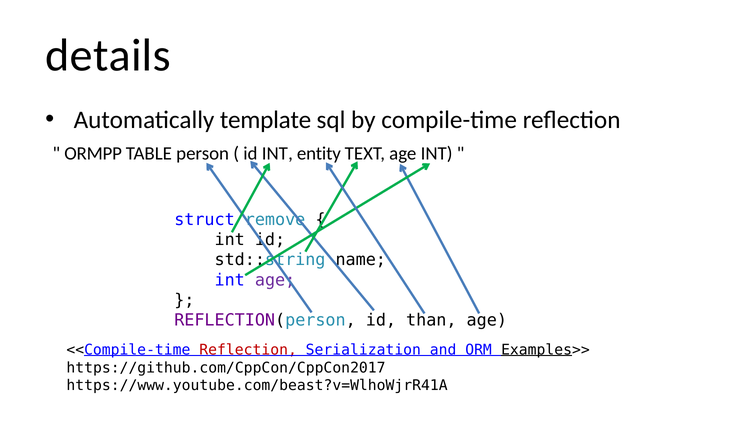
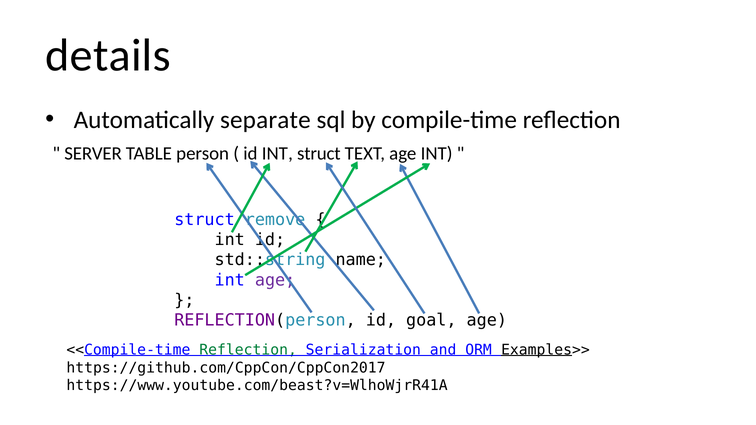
template: template -> separate (265, 120)
ORMPP: ORMPP -> SERVER (93, 154)
INT entity: entity -> struct (319, 154)
than: than -> goal (431, 320)
Reflection colour: red -> green (248, 350)
